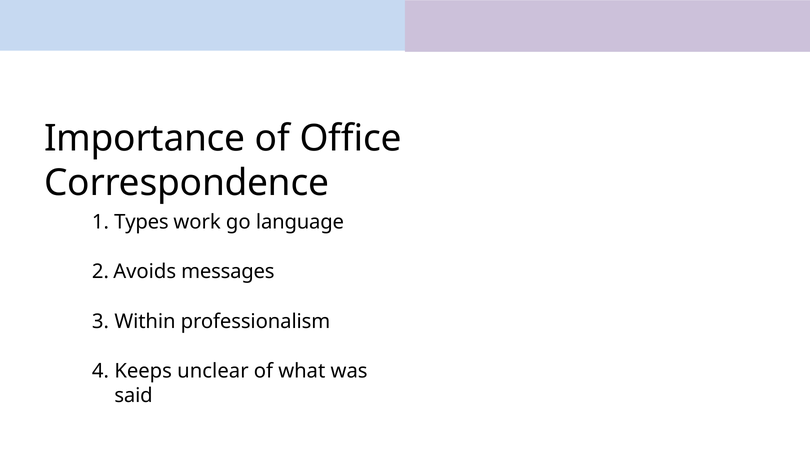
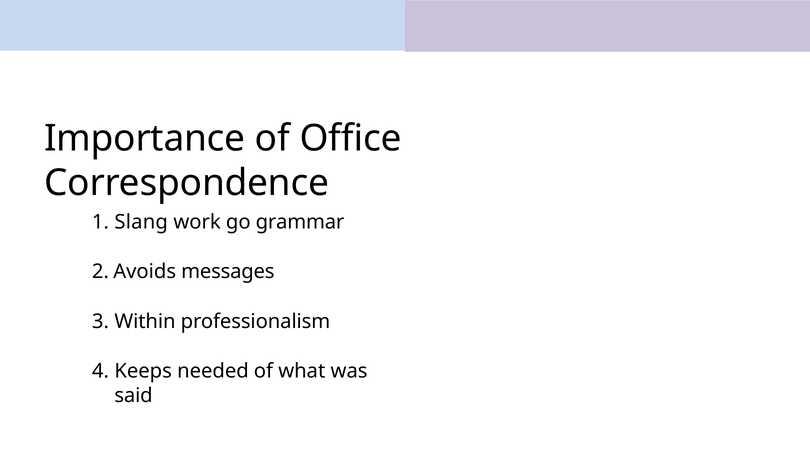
Types: Types -> Slang (141, 222)
language: language -> grammar (300, 222)
unclear: unclear -> needed (213, 371)
